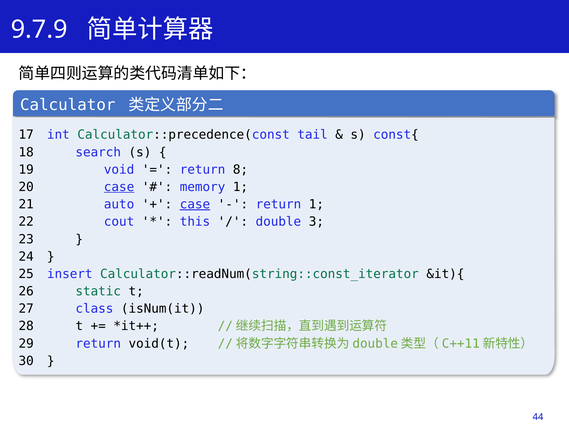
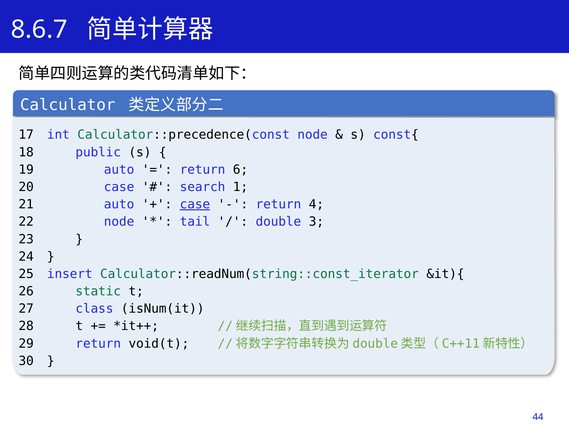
9.7.9: 9.7.9 -> 8.6.7 (39, 29)
Calculator::precedence(const tail: tail -> node (313, 135)
search: search -> public (98, 152)
19 void: void -> auto (119, 169)
8: 8 -> 6 (241, 169)
case underline: present -> none (119, 187)
memory: memory -> search (203, 187)
return 1: 1 -> 4 (316, 204)
22 cout: cout -> node (119, 222)
this: this -> tail (195, 222)
